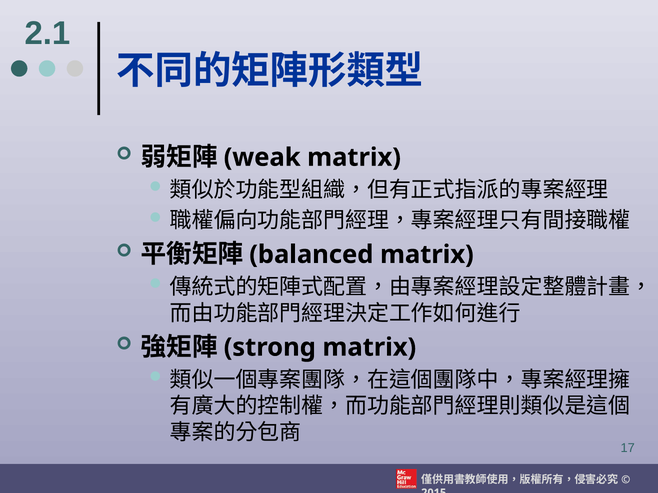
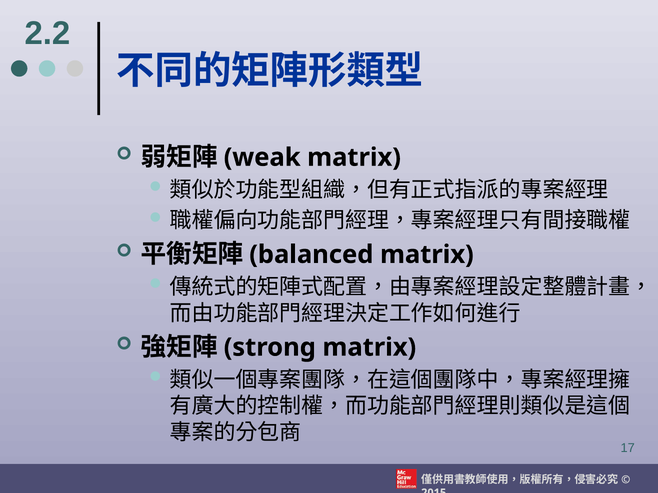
2.1: 2.1 -> 2.2 (47, 34)
